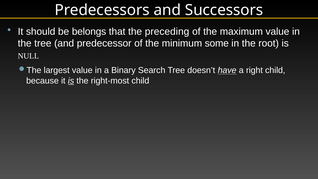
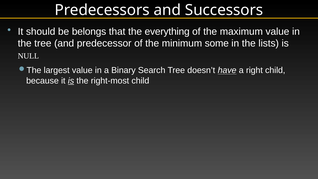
preceding: preceding -> everything (167, 31)
root: root -> lists (269, 43)
